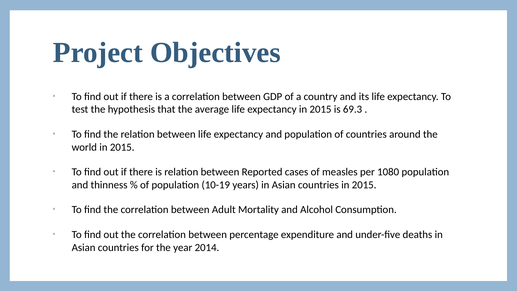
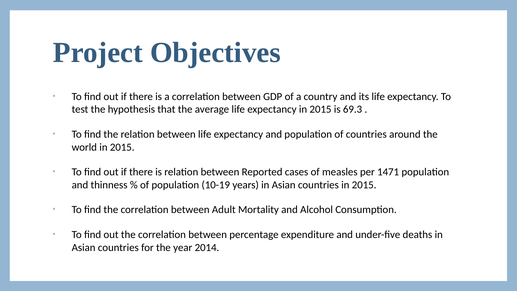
1080: 1080 -> 1471 (388, 172)
